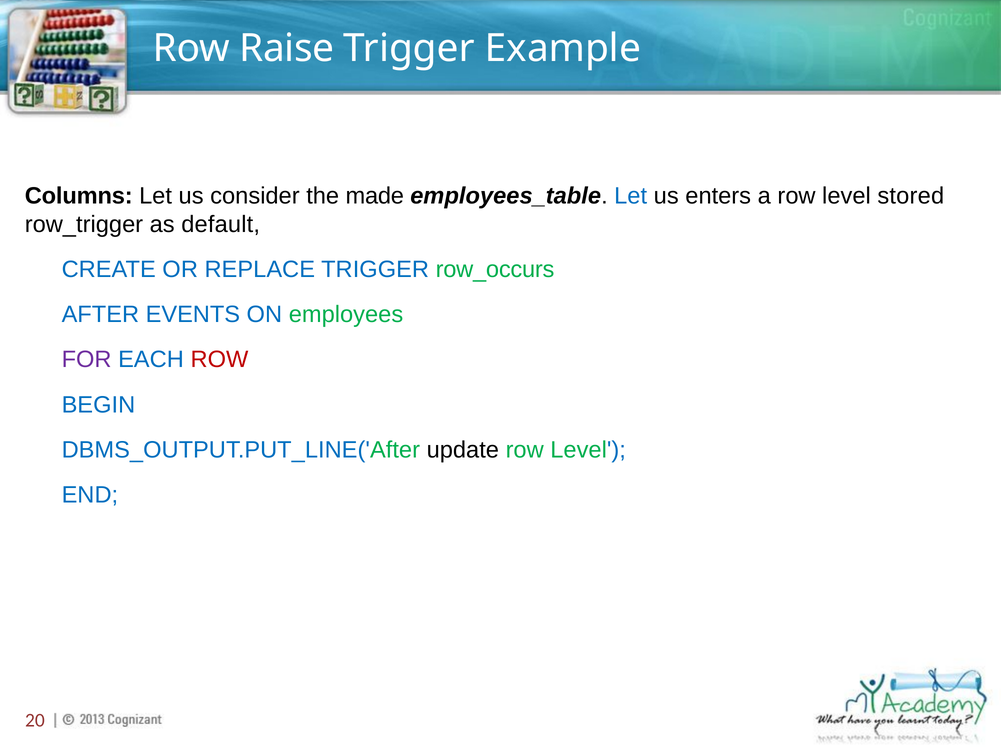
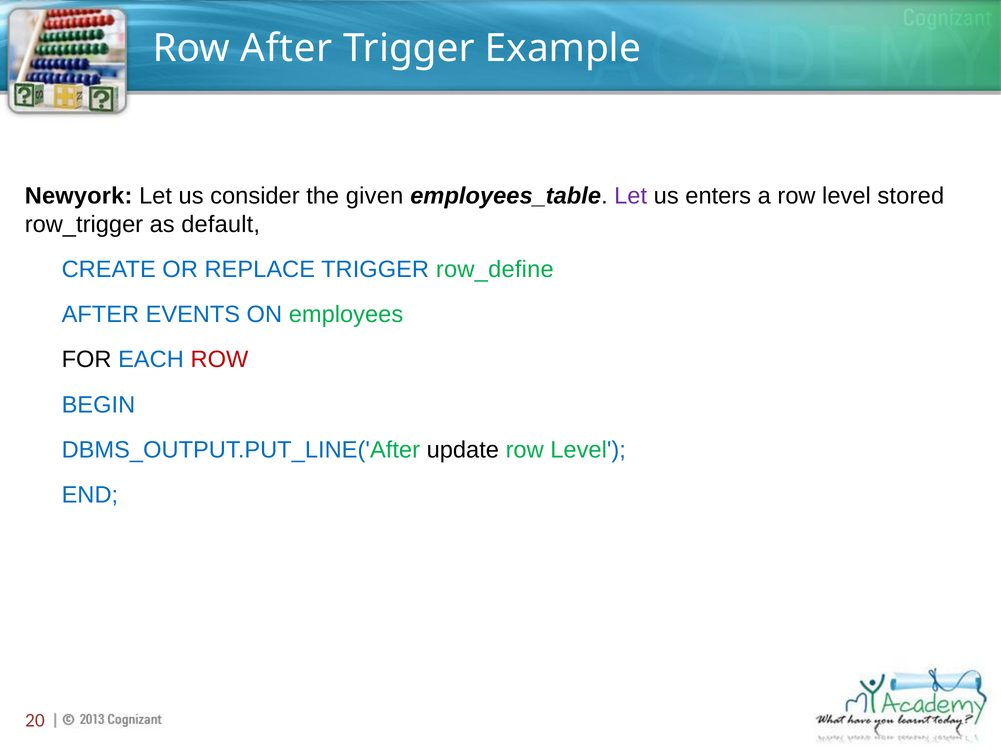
Row Raise: Raise -> After (286, 49)
Columns: Columns -> Newyork (79, 196)
made: made -> given (375, 196)
Let colour: blue -> purple (631, 196)
row_occurs: row_occurs -> row_define (495, 269)
FOR colour: purple -> black (87, 360)
